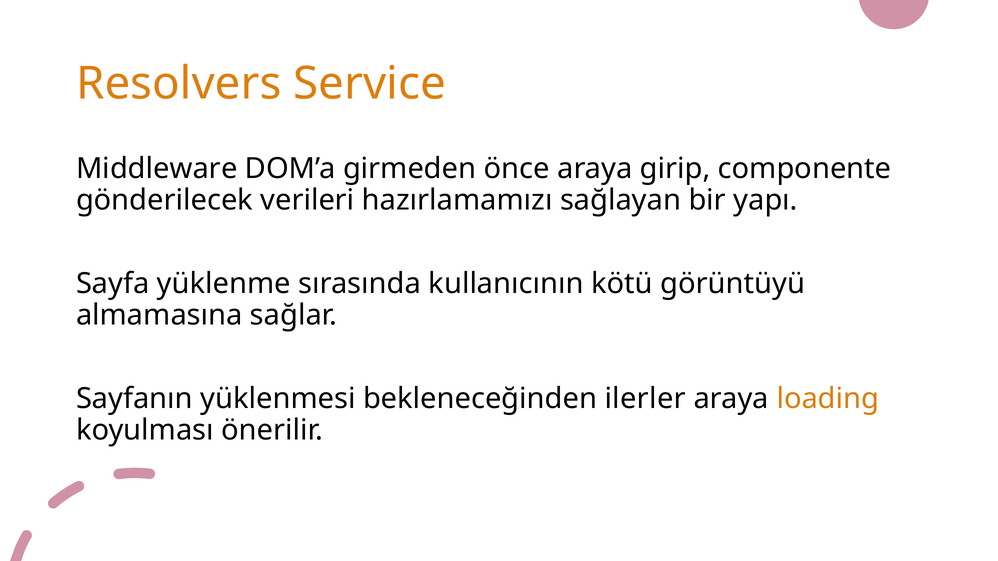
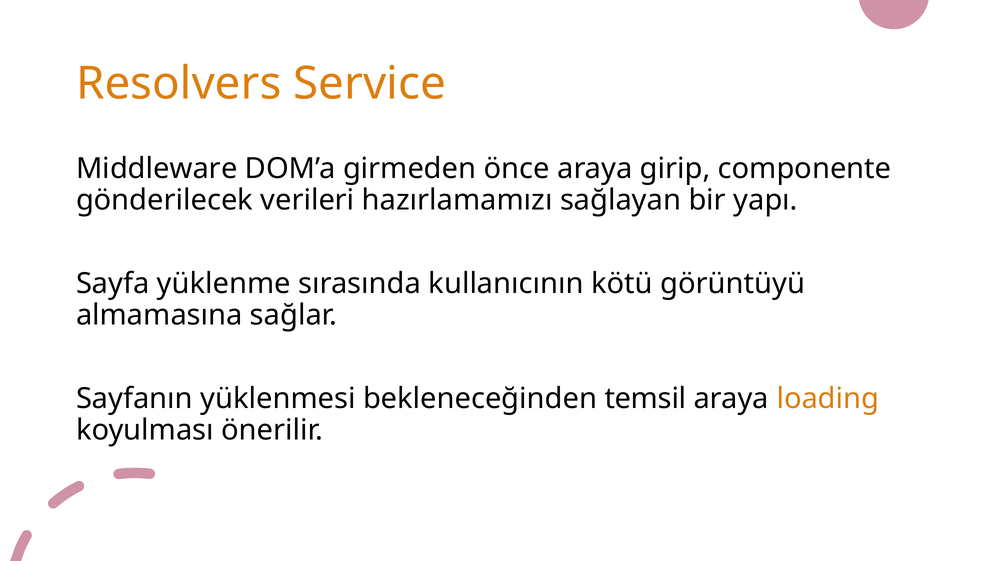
ilerler: ilerler -> temsil (645, 399)
